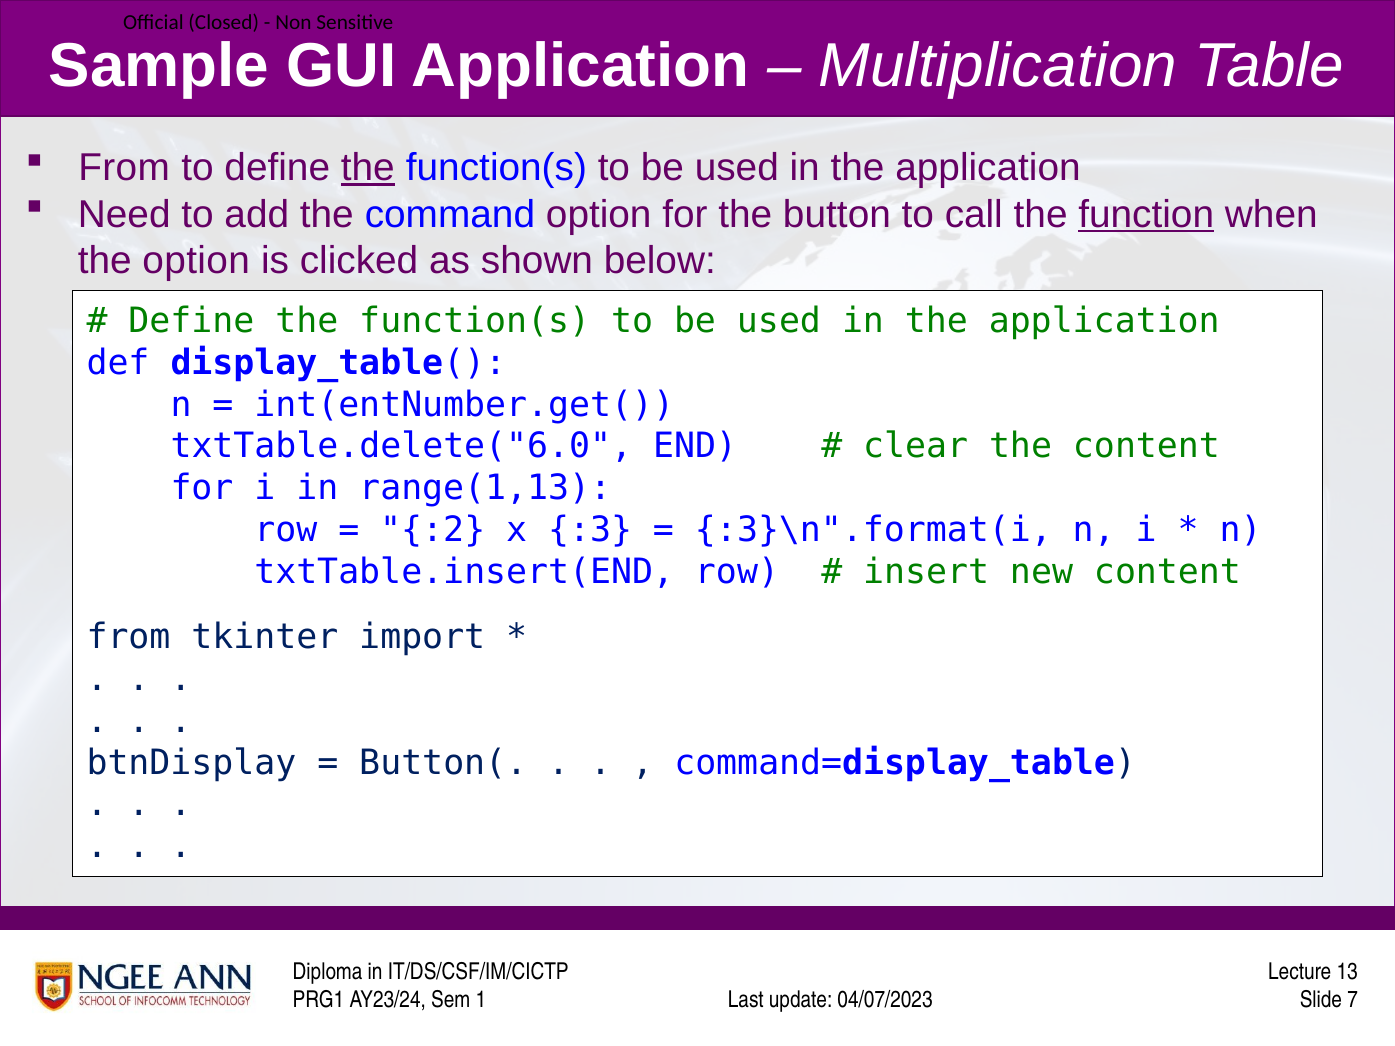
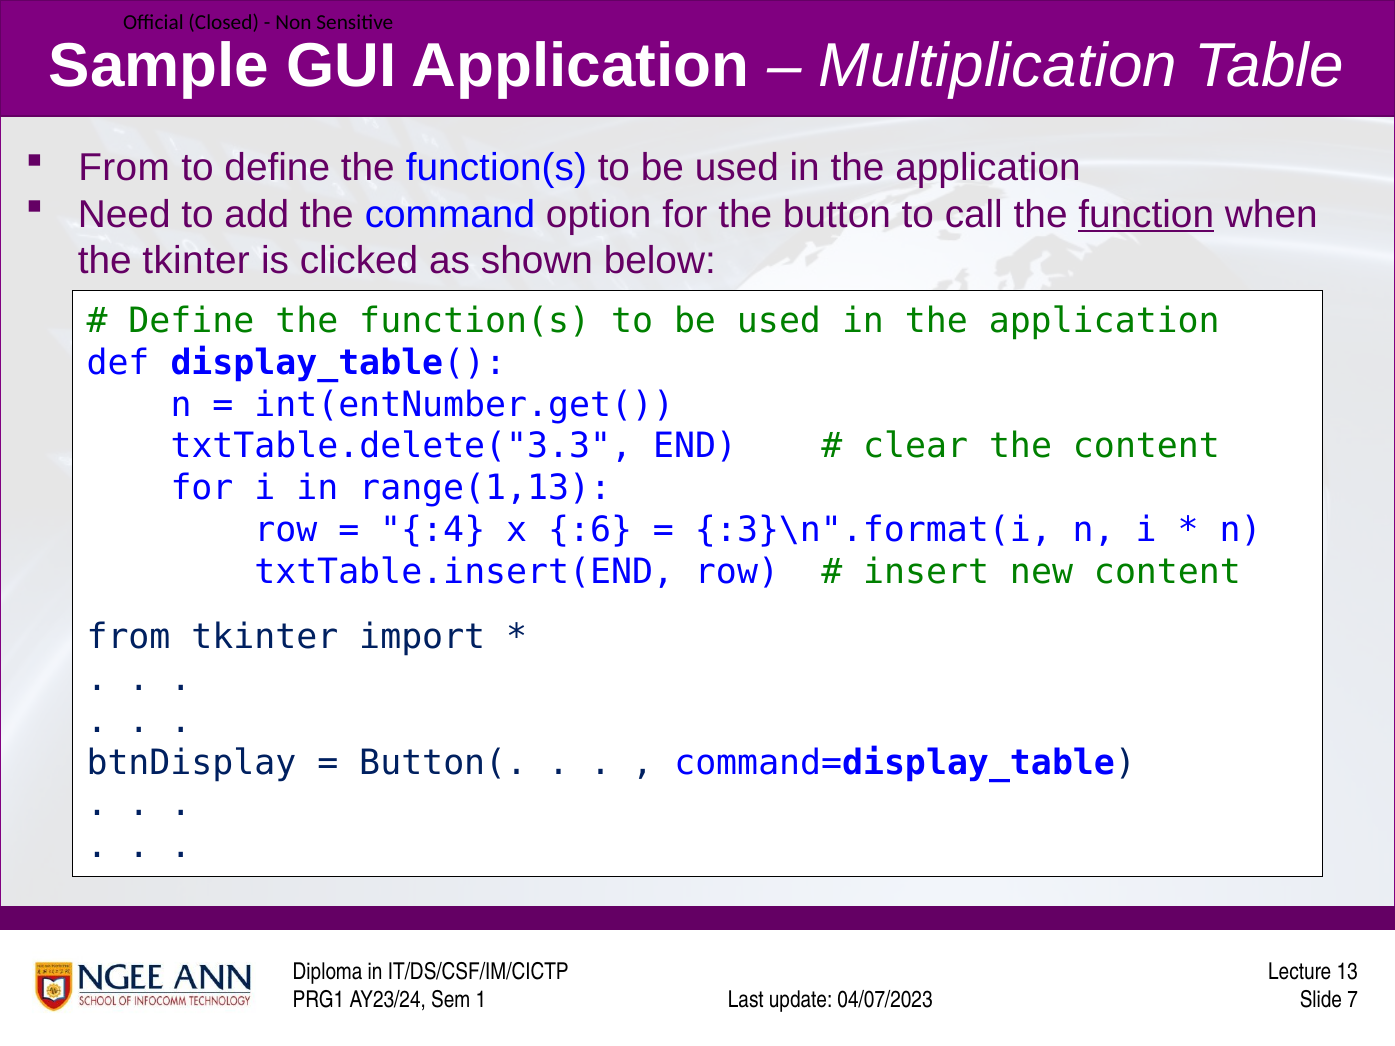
the underline: present -> none (368, 168)
the option: option -> tkinter (196, 261)
txtTable.delete("6.0: txtTable.delete("6.0 -> txtTable.delete("3.3 (401, 447)
:2: :2 -> :4 (433, 530)
:3: :3 -> :6 (590, 530)
